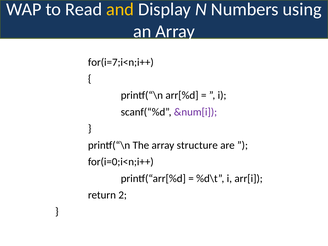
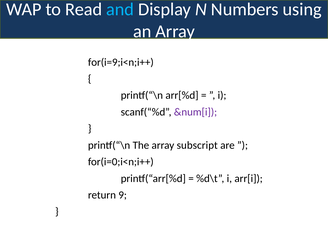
and colour: yellow -> light blue (120, 9)
for(i=7;i<n;i++: for(i=7;i<n;i++ -> for(i=9;i<n;i++ (121, 62)
structure: structure -> subscript (197, 145)
2: 2 -> 9 (123, 195)
